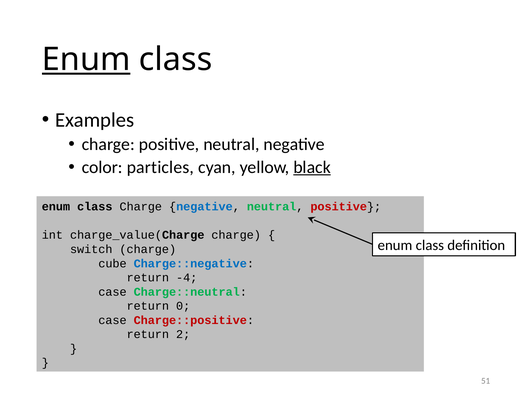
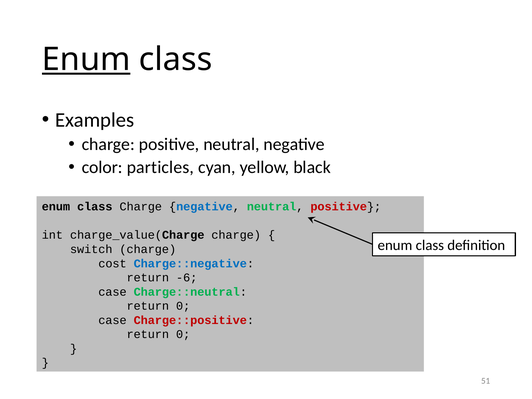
black underline: present -> none (312, 167)
cube: cube -> cost (112, 263)
-4: -4 -> -6 (187, 278)
2: 2 -> 0 (183, 334)
